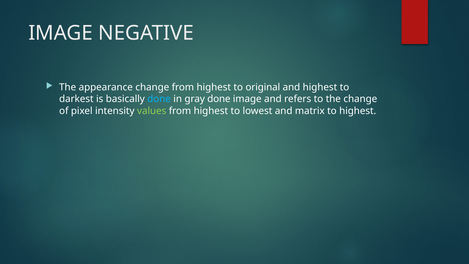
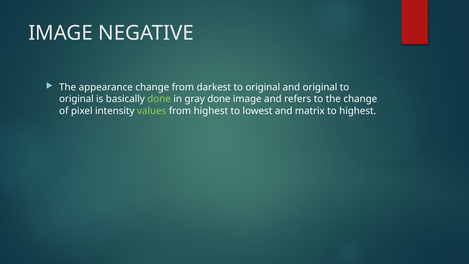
change from highest: highest -> darkest (214, 87)
and highest: highest -> original (320, 87)
darkest: darkest -> original (76, 99)
done colour: light blue -> light green (159, 99)
